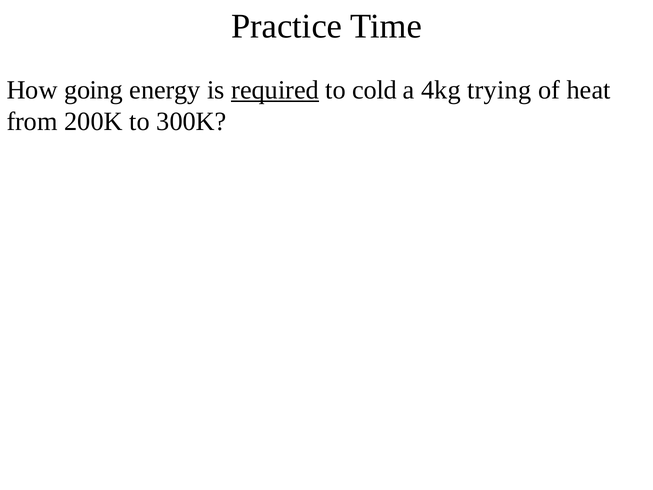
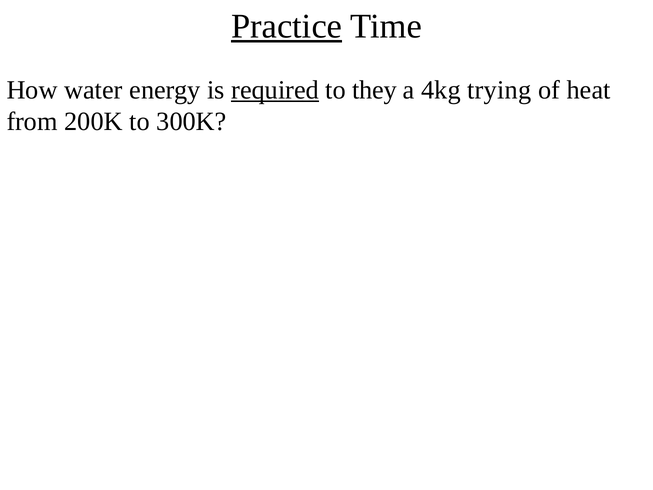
Practice underline: none -> present (287, 26)
going: going -> water (93, 90)
cold: cold -> they (375, 90)
